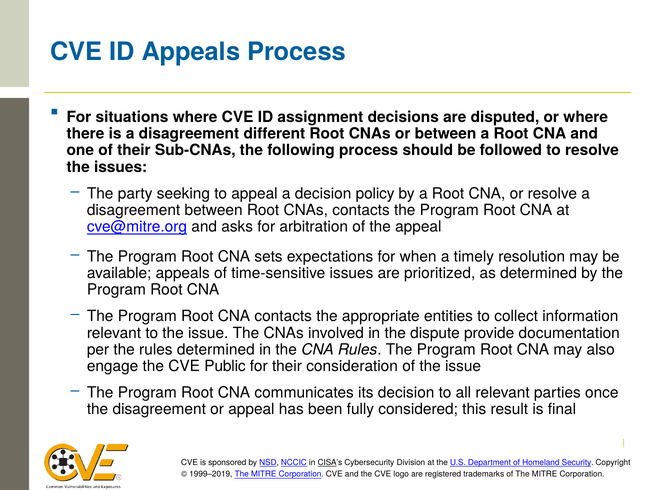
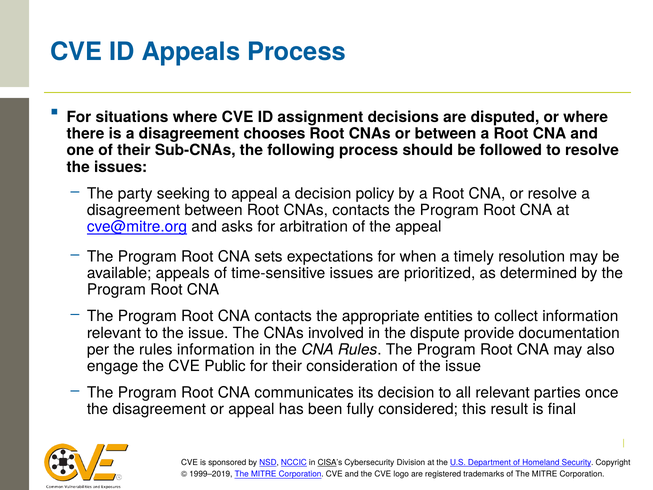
different: different -> chooses (274, 134)
rules determined: determined -> information (216, 349)
